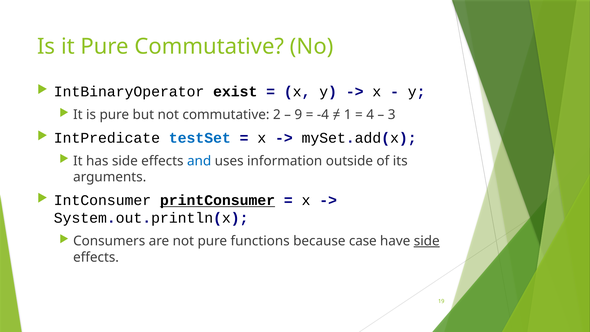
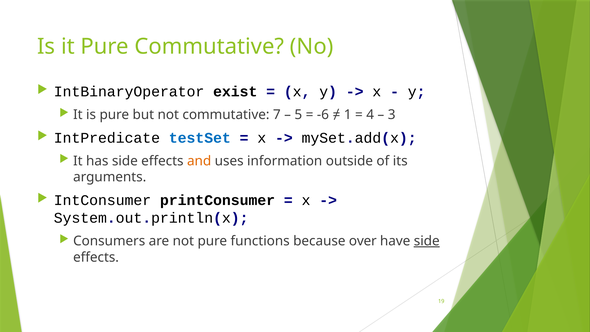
2: 2 -> 7 (277, 115)
9: 9 -> 5 (298, 115)
-4: -4 -> -6 (323, 115)
and colour: blue -> orange (199, 161)
printConsumer underline: present -> none (218, 200)
case: case -> over (363, 241)
